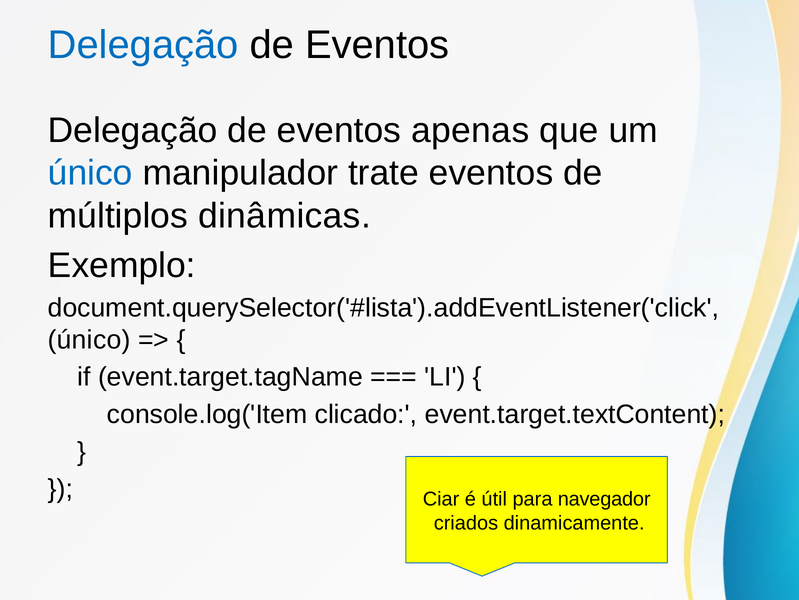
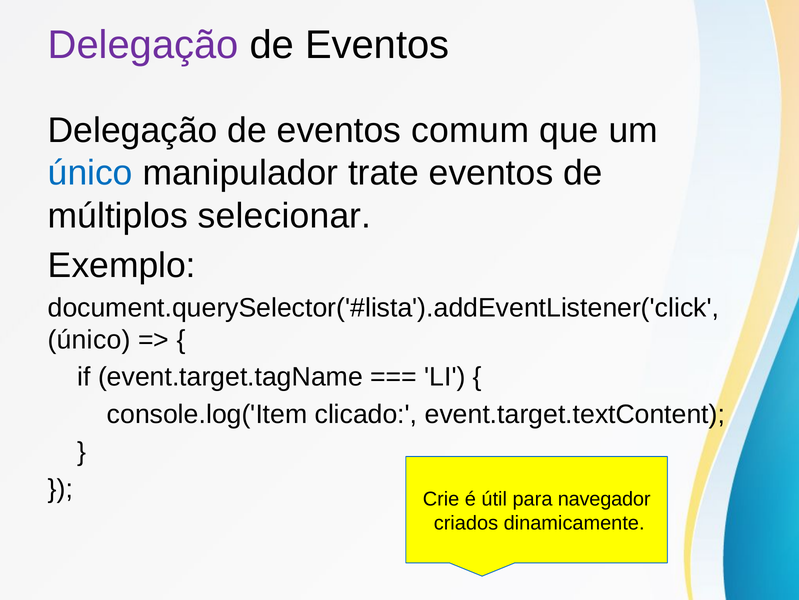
Delegação colour: blue -> purple (143, 45)
apenas: apenas -> comum (470, 130)
dinâmicas: dinâmicas -> selecionar (285, 216)
Ciar: Ciar -> Crie (441, 498)
